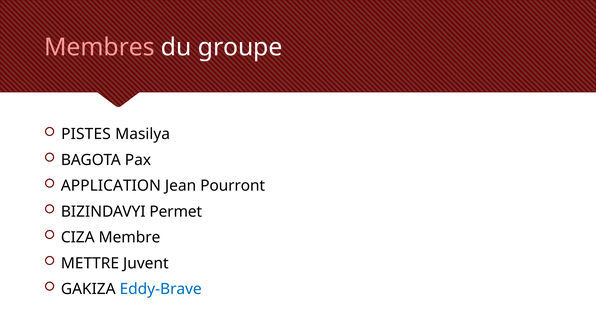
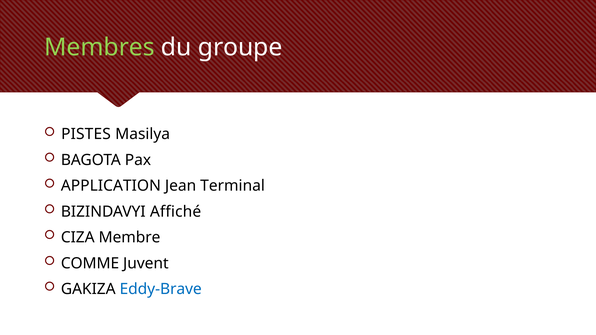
Membres colour: pink -> light green (99, 47)
Pourront: Pourront -> Terminal (233, 186)
Permet: Permet -> Affiché (176, 212)
METTRE: METTRE -> COMME (90, 263)
